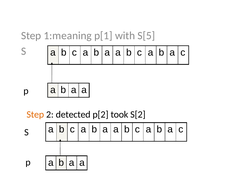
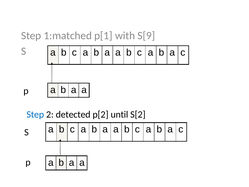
1:meaning: 1:meaning -> 1:matched (68, 36)
S[5: S[5 -> S[9 (146, 36)
Step colour: orange -> blue (35, 114)
took: took -> until (119, 114)
